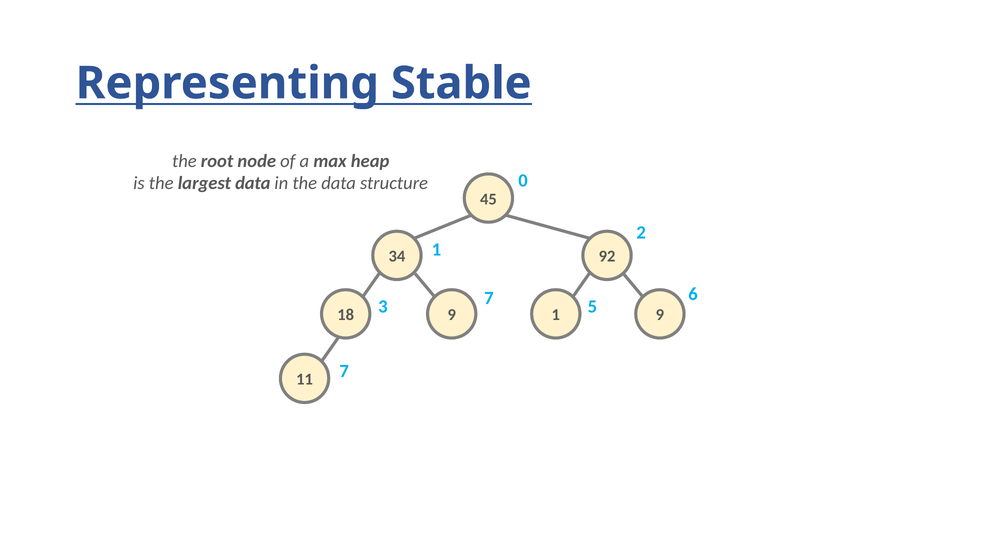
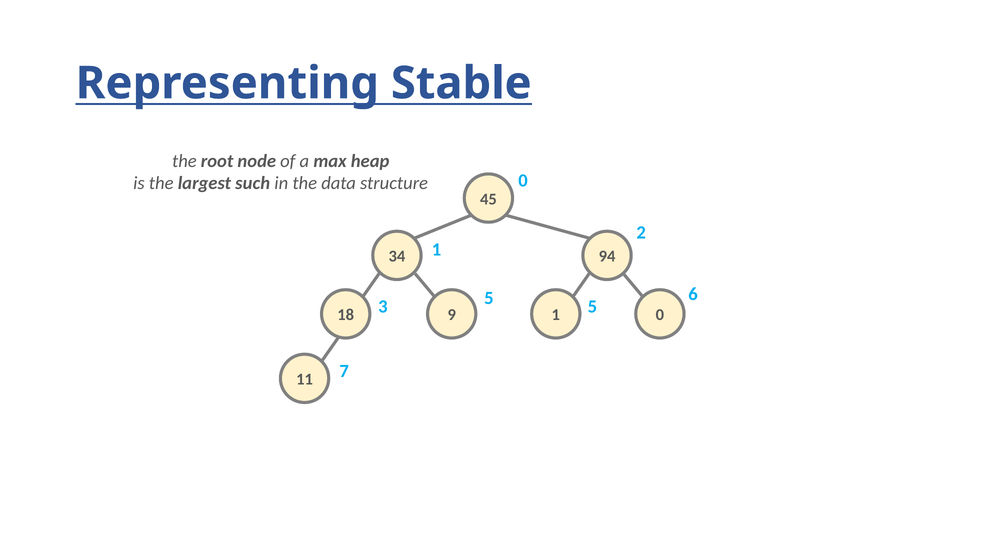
largest data: data -> such (253, 183)
92: 92 -> 94 (607, 257)
3 7: 7 -> 5 (489, 298)
1 9: 9 -> 0 (660, 315)
